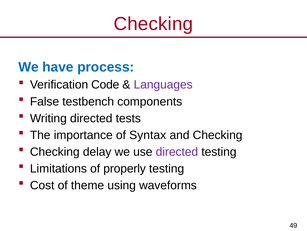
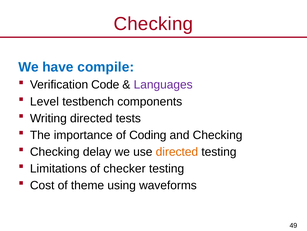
process: process -> compile (106, 67)
False: False -> Level (44, 101)
Syntax: Syntax -> Coding (148, 135)
directed colour: purple -> orange (177, 151)
properly: properly -> checker (125, 168)
